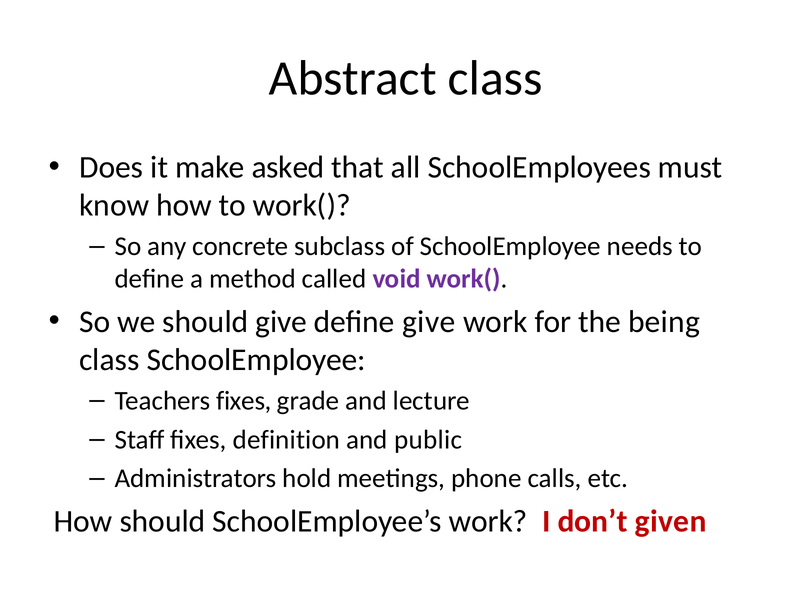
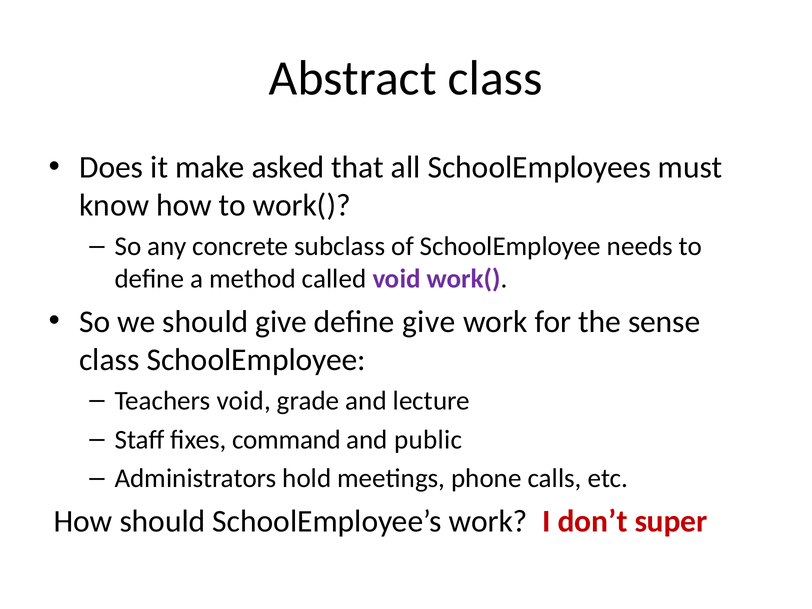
being: being -> sense (664, 322)
Teachers fixes: fixes -> void (244, 401)
definition: definition -> command (287, 440)
given: given -> super (671, 521)
